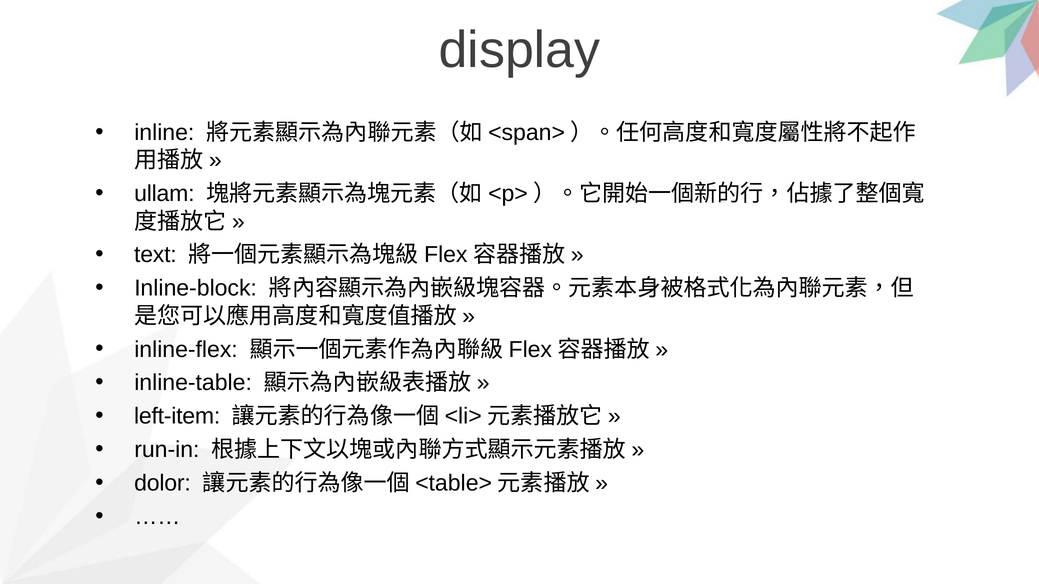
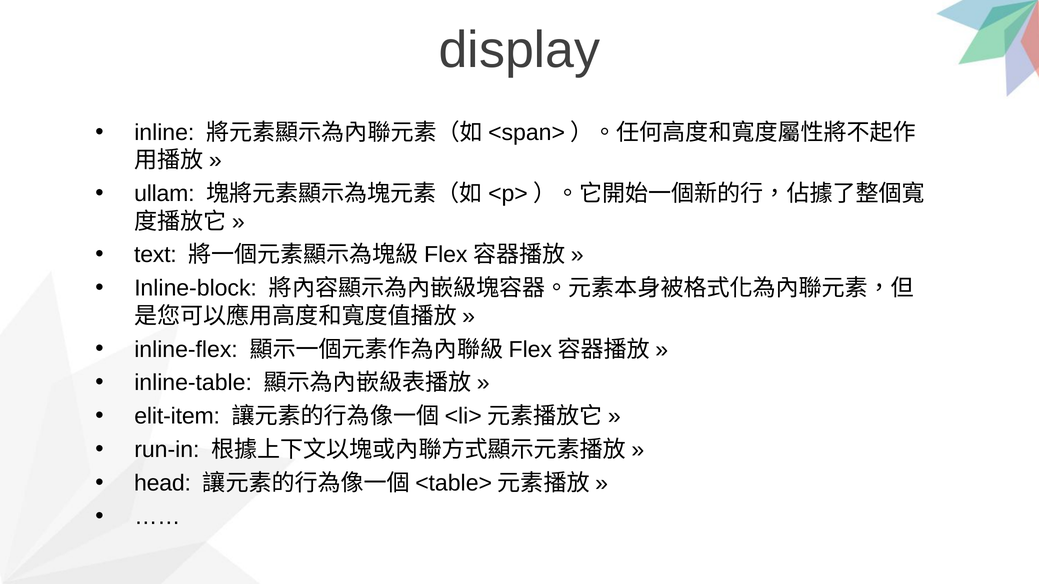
left-item: left-item -> elit-item (177, 417)
dolor: dolor -> head (163, 484)
